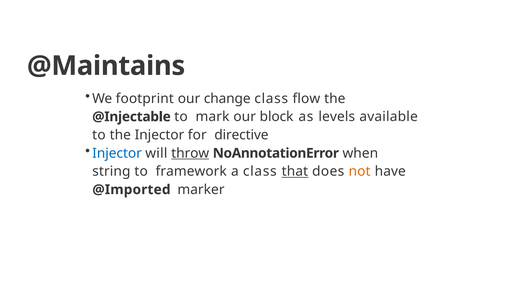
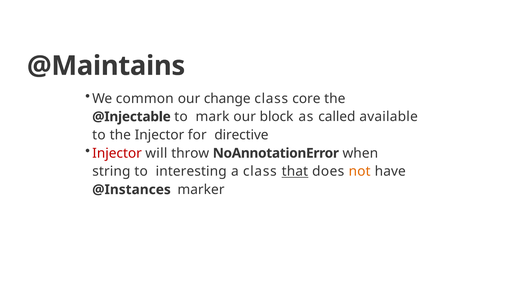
footprint: footprint -> common (145, 98)
flow: flow -> core (306, 98)
levels: levels -> called (337, 117)
Injector colour: blue -> red (117, 153)
throw underline: present -> none (190, 153)
framework: framework -> interesting (191, 171)
@Imported: @Imported -> @Instances (132, 190)
